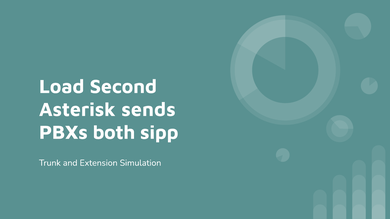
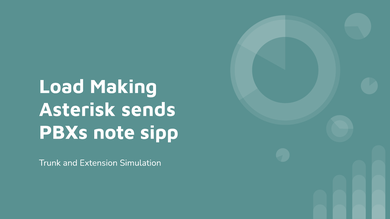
Second: Second -> Making (123, 87)
both: both -> note (114, 133)
